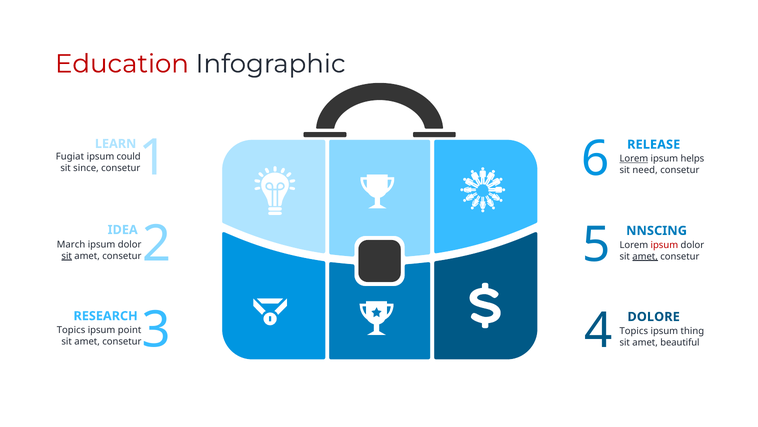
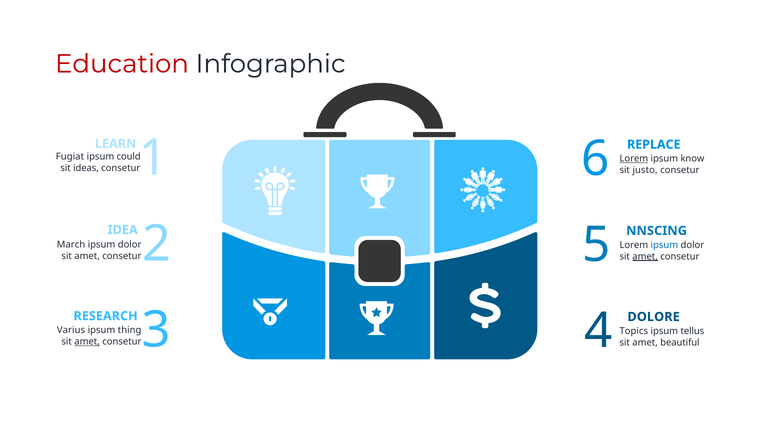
RELEASE: RELEASE -> REPLACE (654, 144)
helps: helps -> know (692, 159)
since: since -> ideas (86, 168)
need: need -> justo (645, 170)
ipsum colour: red -> blue (664, 245)
sit underline: present -> none (67, 256)
Topics: Topics -> Varius (71, 330)
point: point -> thing (130, 330)
thing: thing -> tellus (692, 331)
amet underline: none -> present (87, 341)
